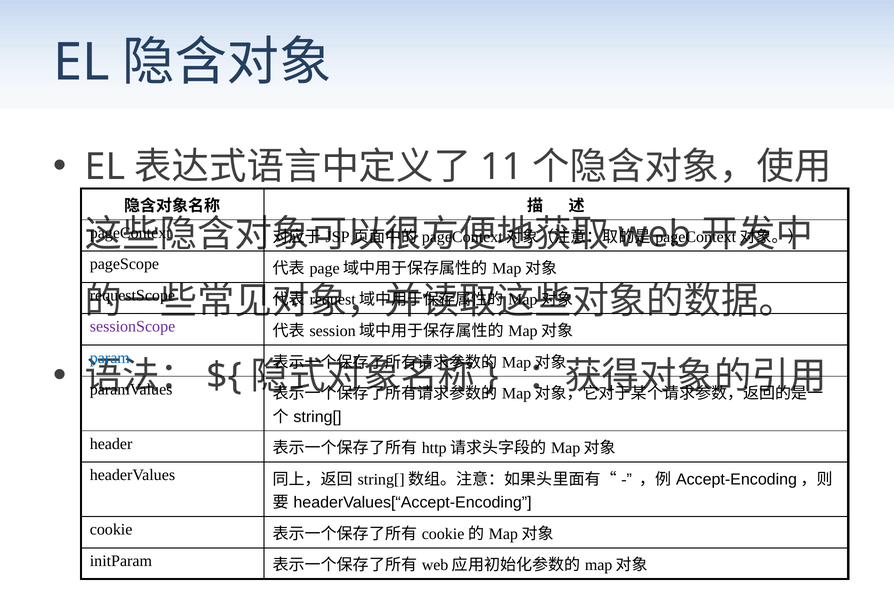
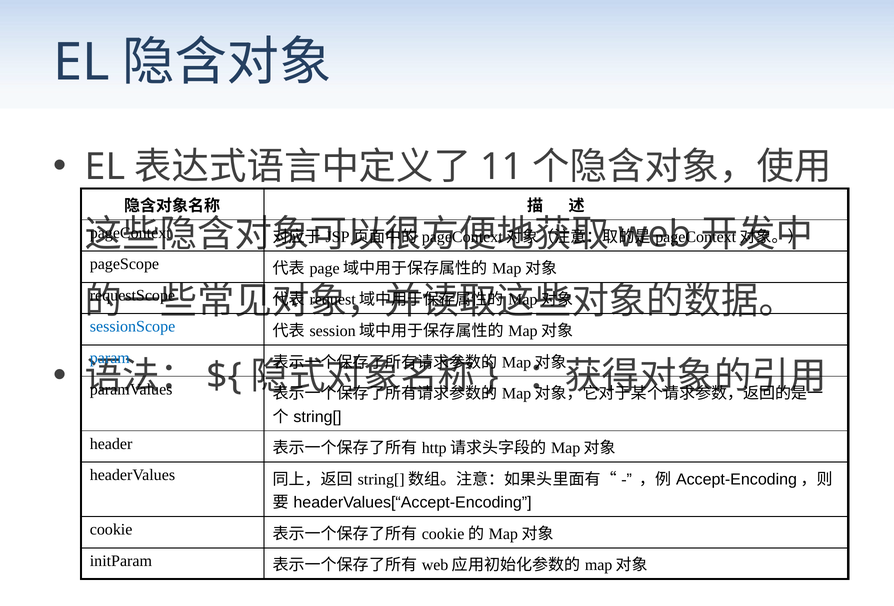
sessionScope colour: purple -> blue (133, 327)
